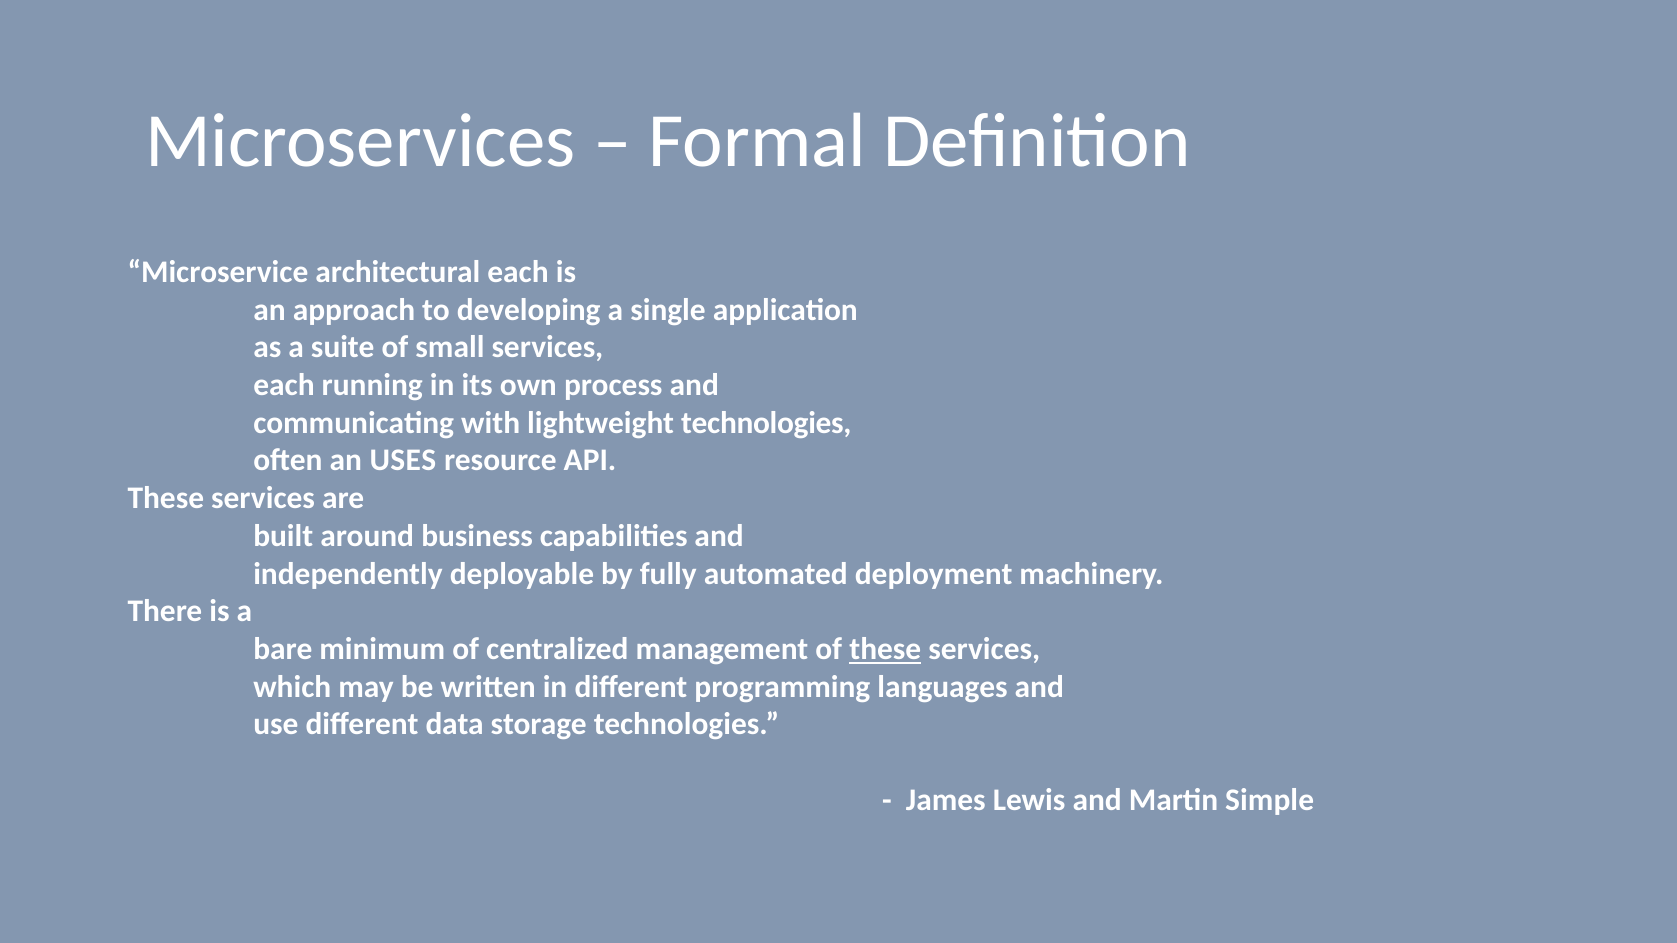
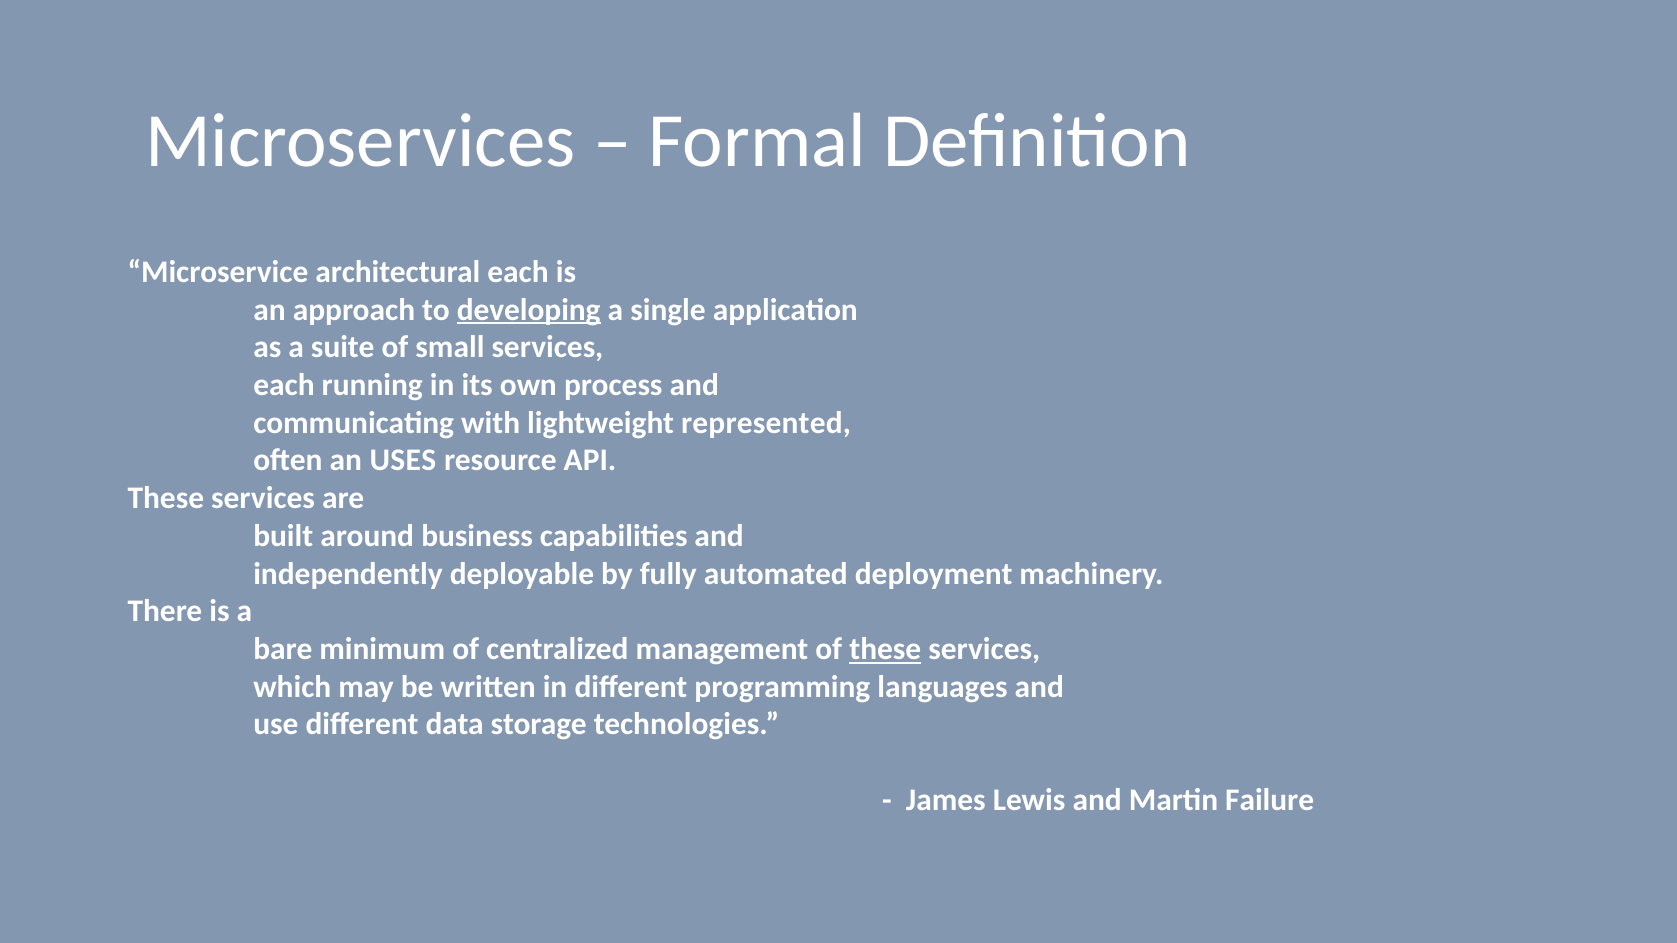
developing underline: none -> present (529, 310)
lightweight technologies: technologies -> represented (766, 423)
Simple: Simple -> Failure (1270, 800)
